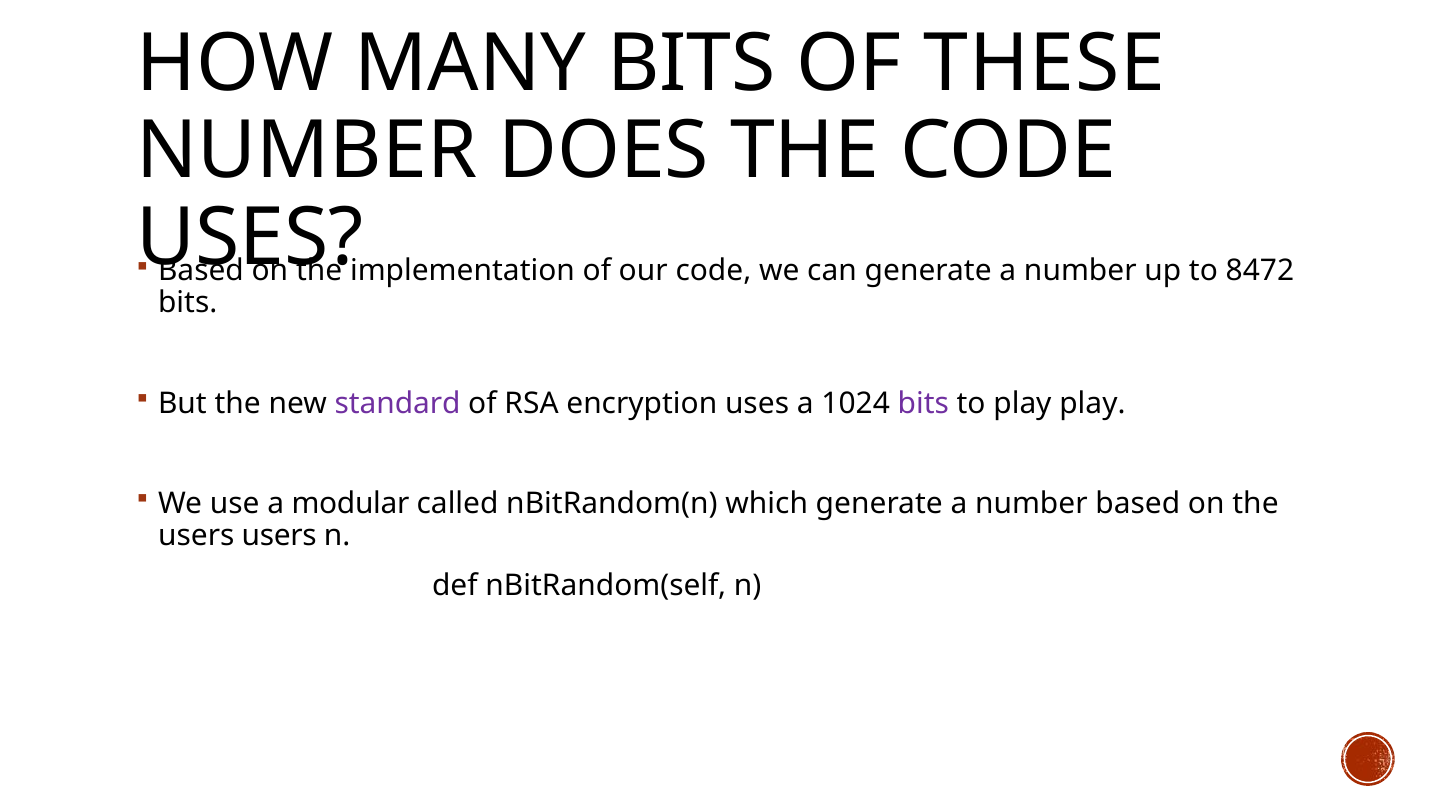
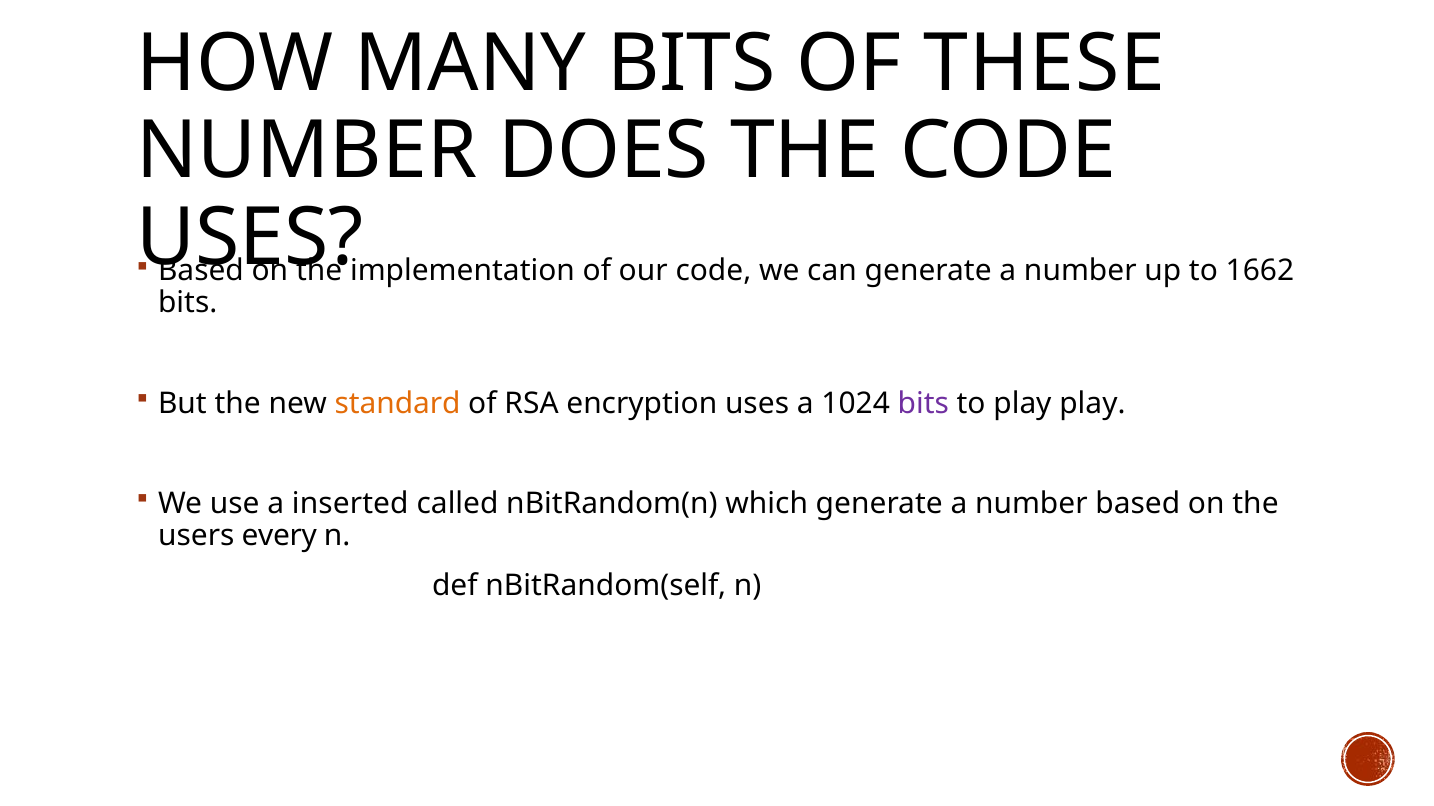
8472: 8472 -> 1662 (1260, 271)
standard colour: purple -> orange (398, 403)
modular: modular -> inserted (350, 504)
users users: users -> every (279, 536)
